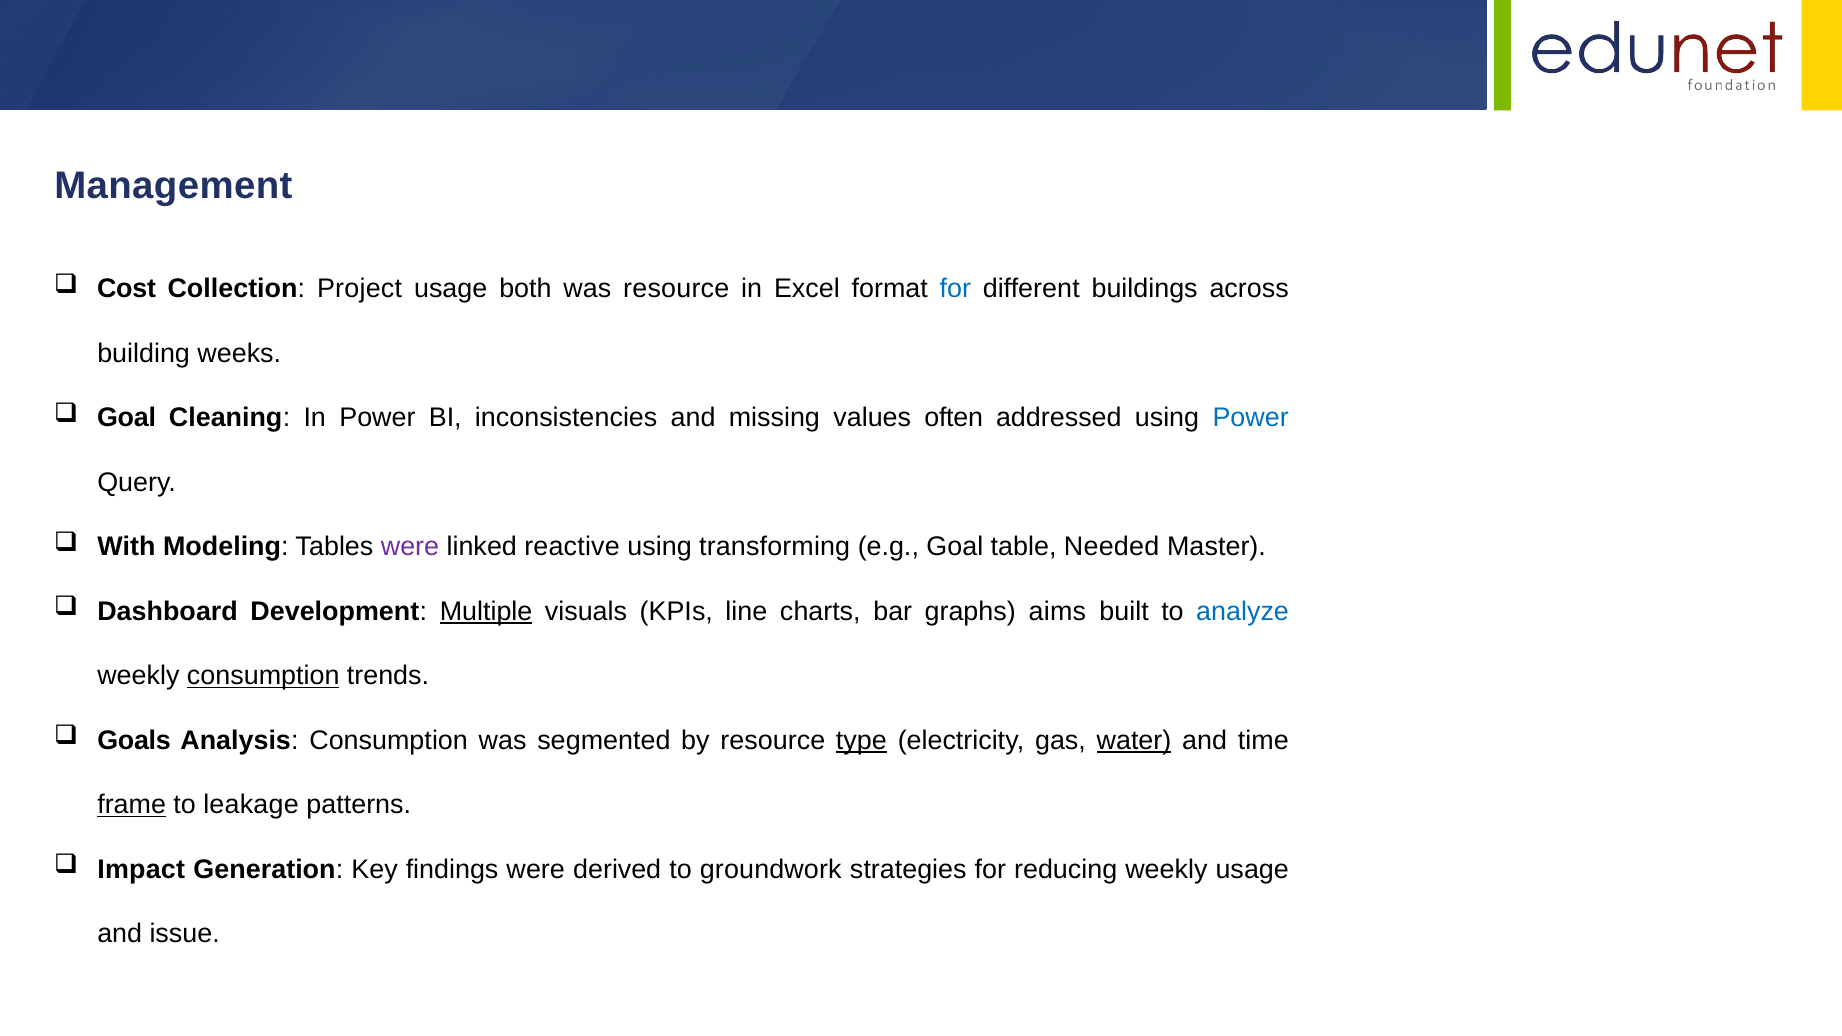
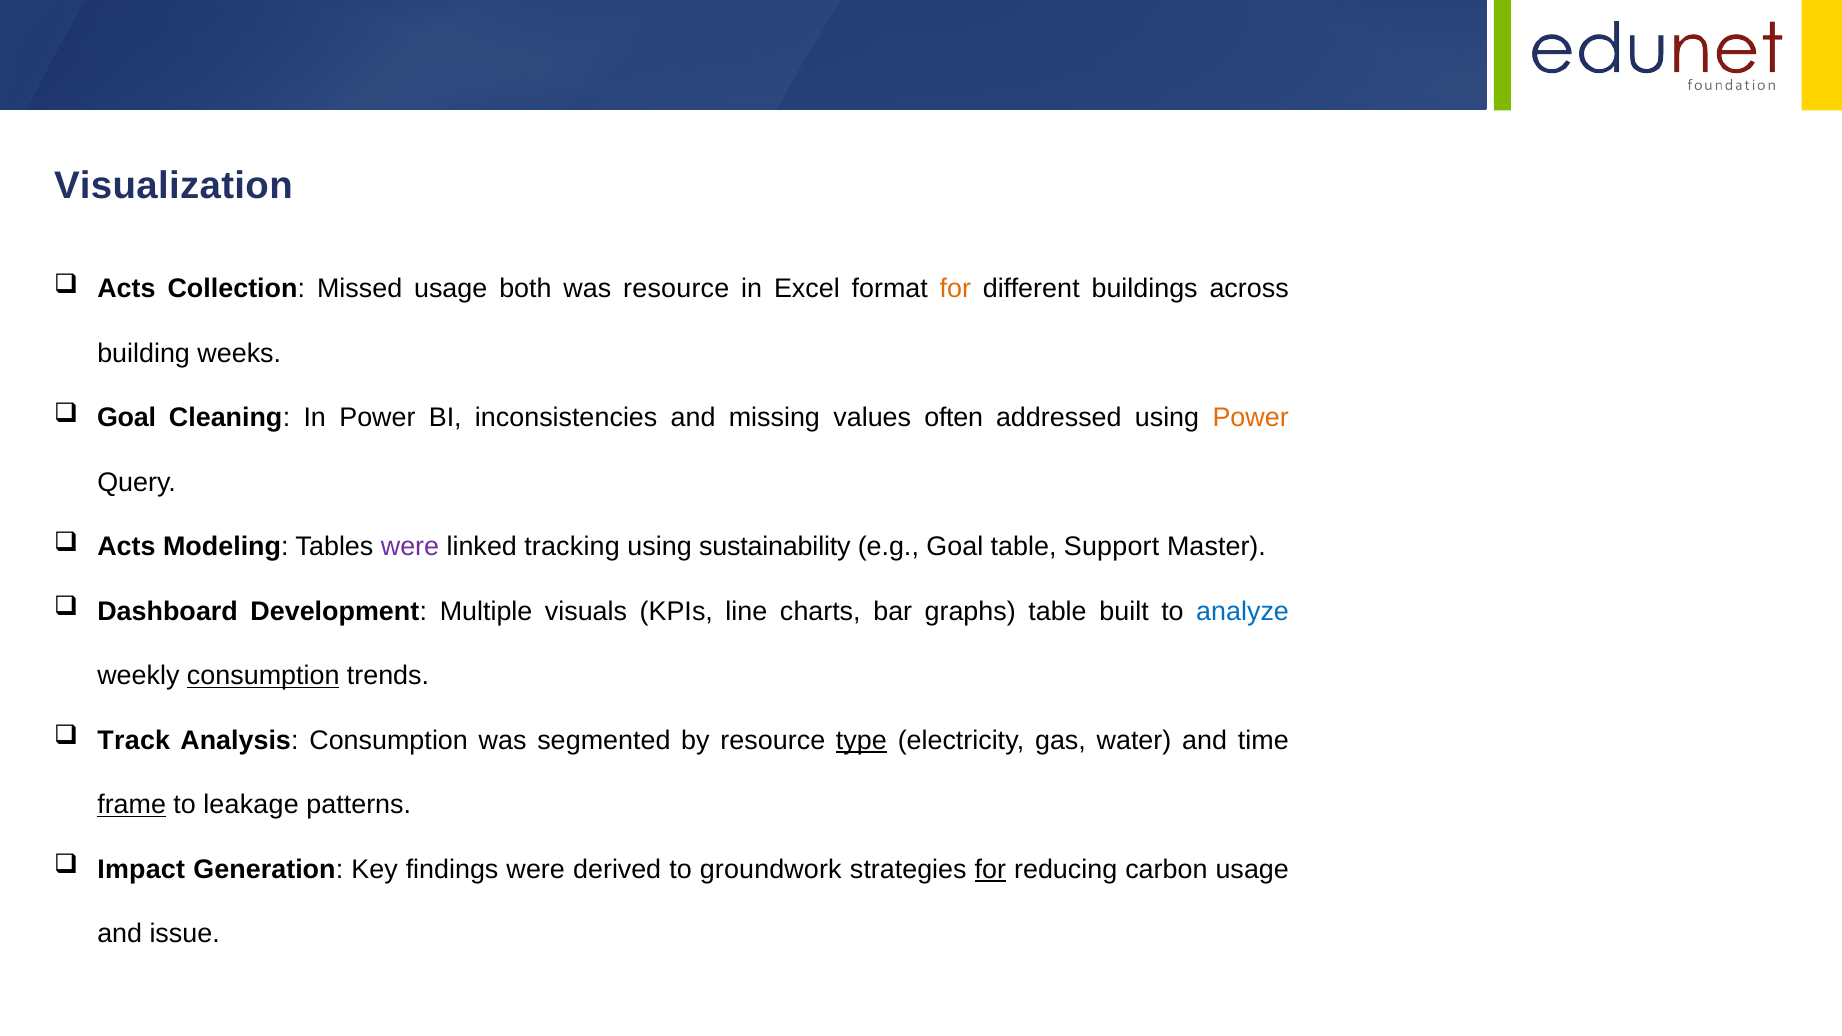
Management: Management -> Visualization (173, 186)
Cost: Cost -> Acts (126, 289)
Project: Project -> Missed (360, 289)
for colour: blue -> orange (955, 289)
Power colour: blue -> orange (1251, 418)
With: With -> Acts (126, 547)
reactive: reactive -> tracking (572, 547)
transforming: transforming -> sustainability (775, 547)
Needed: Needed -> Support (1112, 547)
Multiple underline: present -> none (486, 611)
graphs aims: aims -> table (1057, 611)
Goals: Goals -> Track (134, 740)
water underline: present -> none (1134, 740)
for underline: none -> present (990, 869)
reducing weekly: weekly -> carbon (1166, 869)
